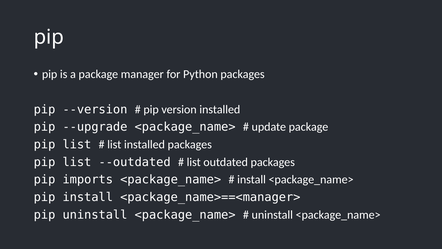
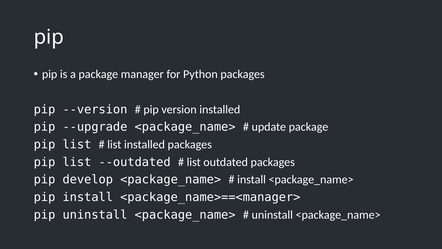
imports: imports -> develop (88, 179)
